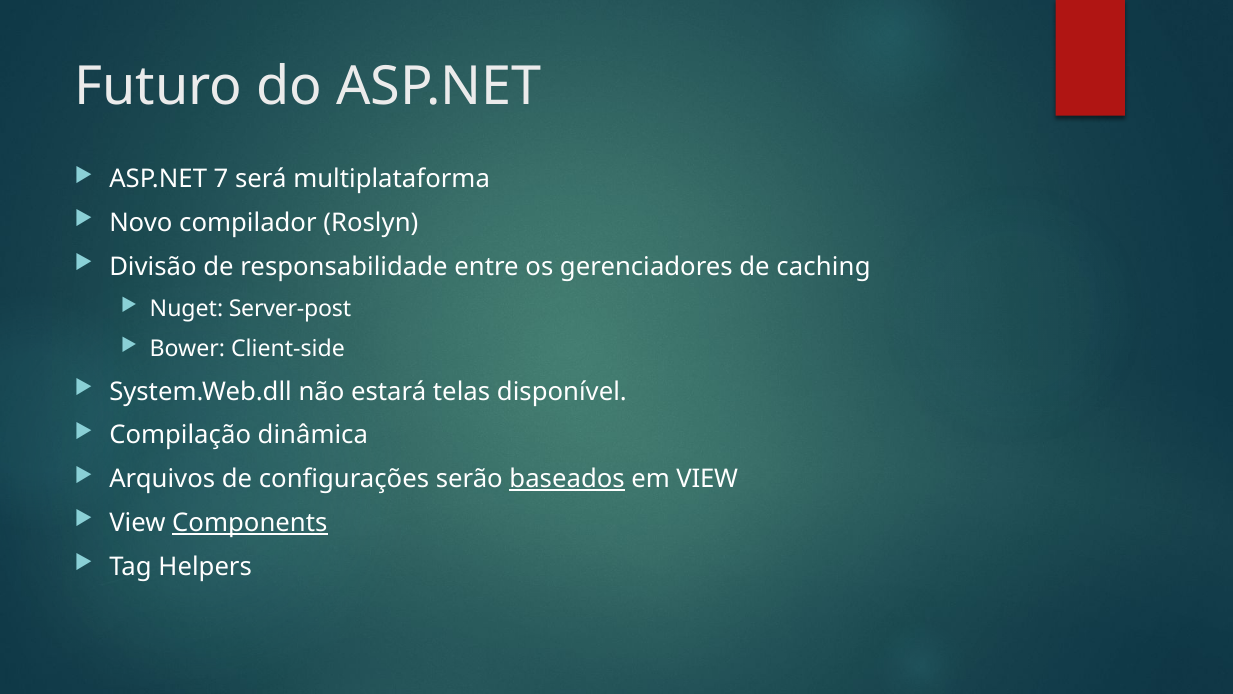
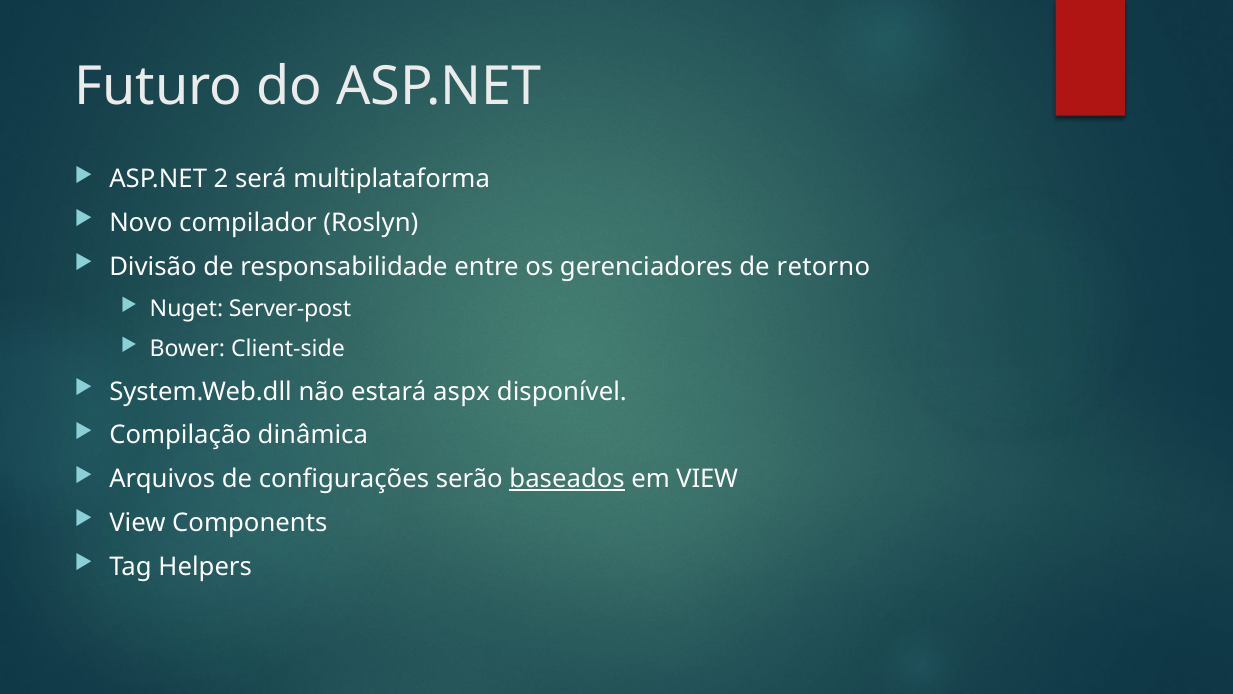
7: 7 -> 2 (221, 179)
caching: caching -> retorno (823, 266)
telas: telas -> aspx (462, 391)
Components underline: present -> none (250, 522)
